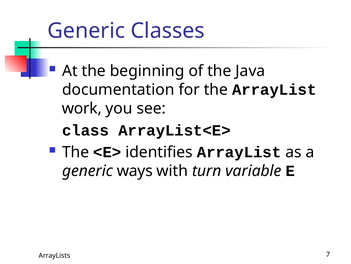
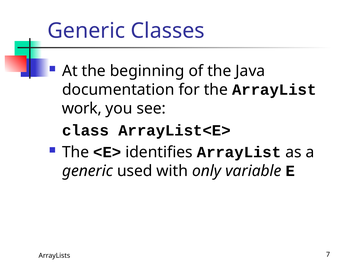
ways: ways -> used (135, 171)
turn: turn -> only (207, 171)
